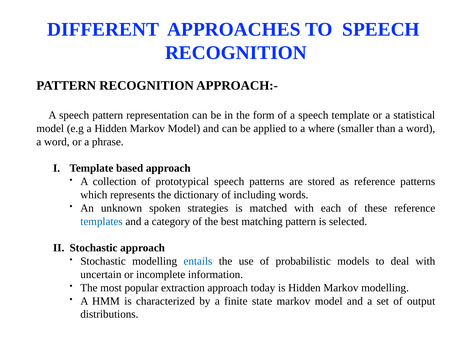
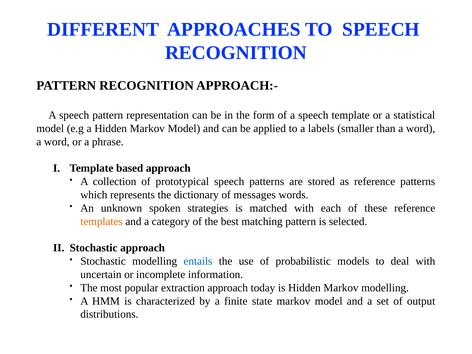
where: where -> labels (321, 128)
including: including -> messages (255, 195)
templates colour: blue -> orange (102, 221)
